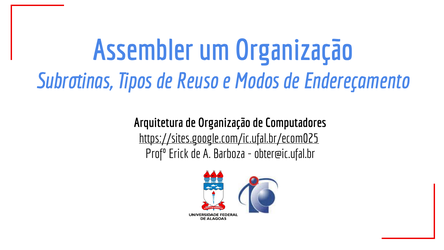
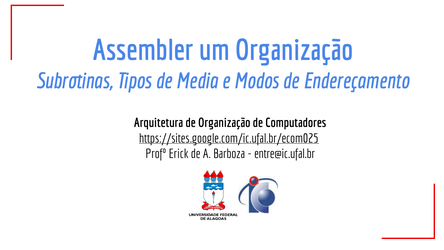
Reuso: Reuso -> Media (197, 81)
obter@ic.ufal.br: obter@ic.ufal.br -> entre@ic.ufal.br (285, 154)
